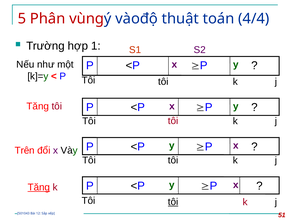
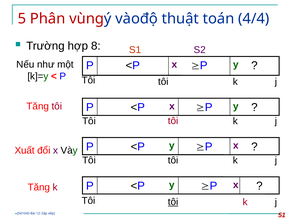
1: 1 -> 8 (96, 46)
Trên: Trên -> Xuất (25, 151)
Tăng underline: present -> none (39, 187)
